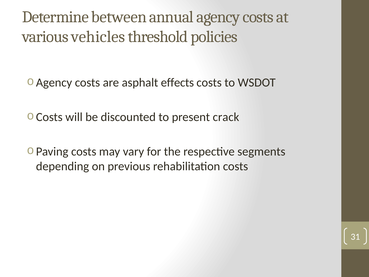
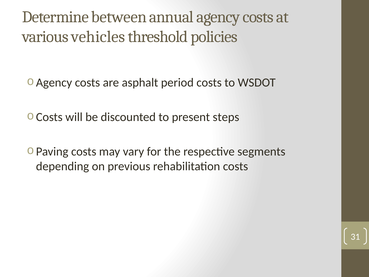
effects: effects -> period (177, 83)
crack: crack -> steps (226, 117)
